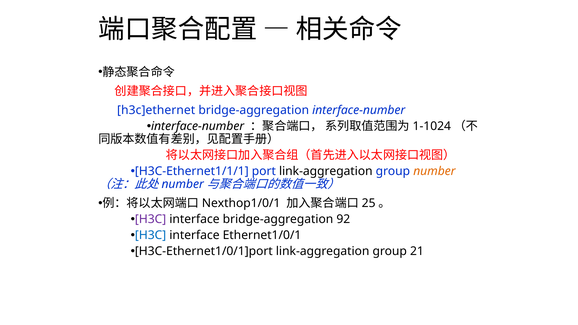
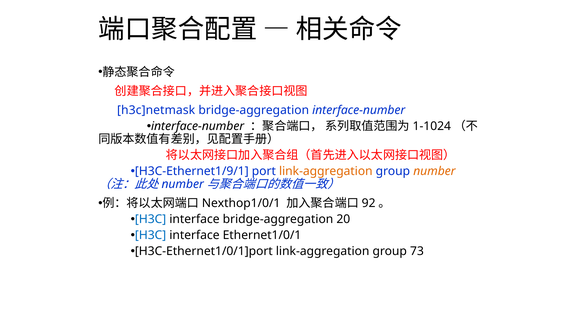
h3c]ethernet: h3c]ethernet -> h3c]netmask (156, 110)
H3C-Ethernet1/1/1: H3C-Ethernet1/1/1 -> H3C-Ethernet1/9/1 (192, 171)
link-aggregation colour: black -> orange (326, 171)
25: 25 -> 92 (369, 203)
H3C colour: purple -> blue (151, 219)
92: 92 -> 20 (343, 219)
21: 21 -> 73 (417, 251)
